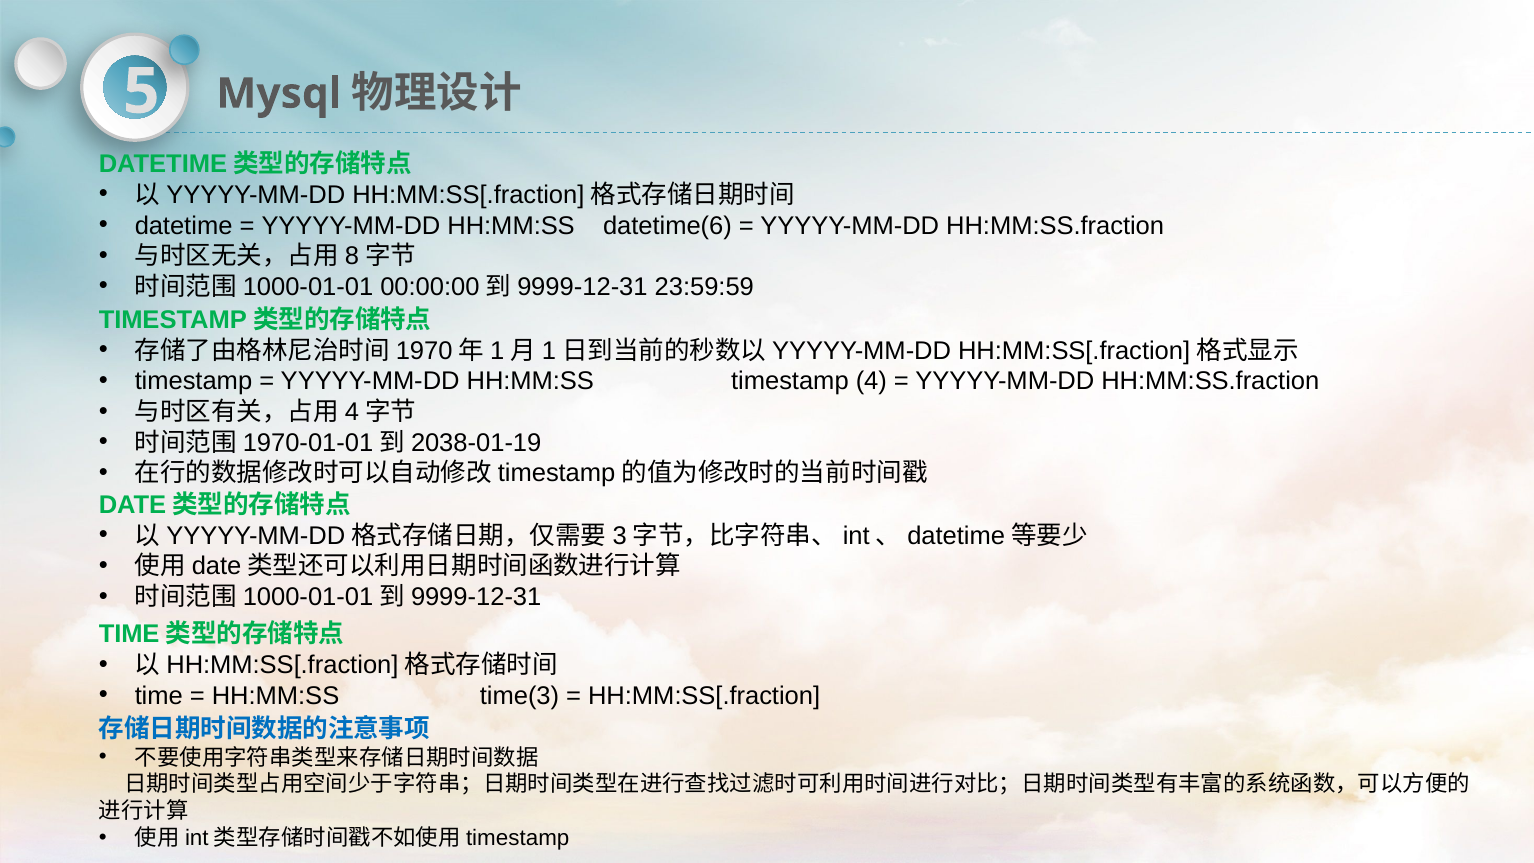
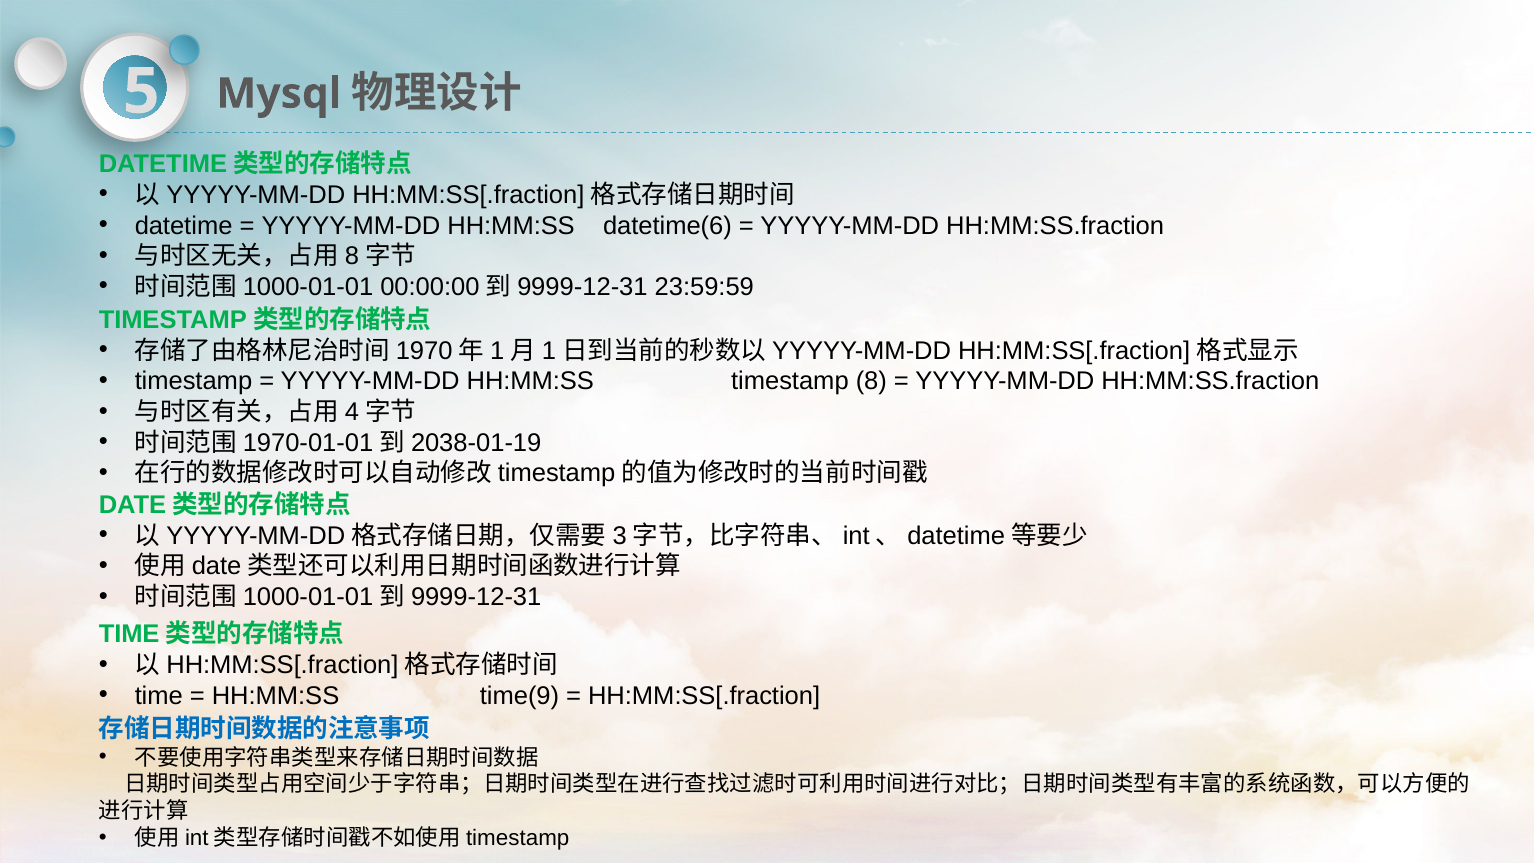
4: 4 -> 8 (871, 381)
time(3: time(3 -> time(9 (520, 696)
